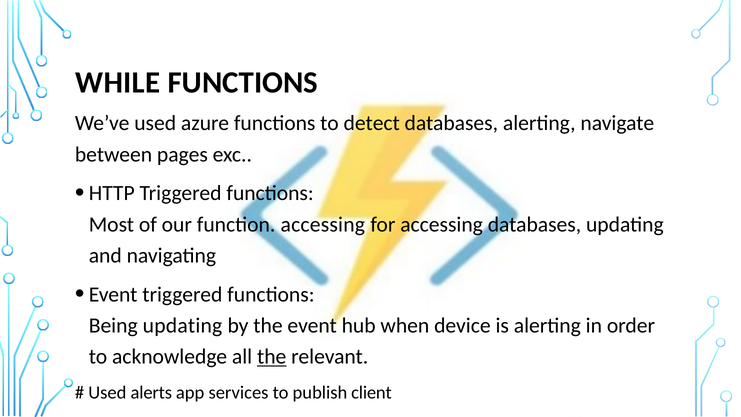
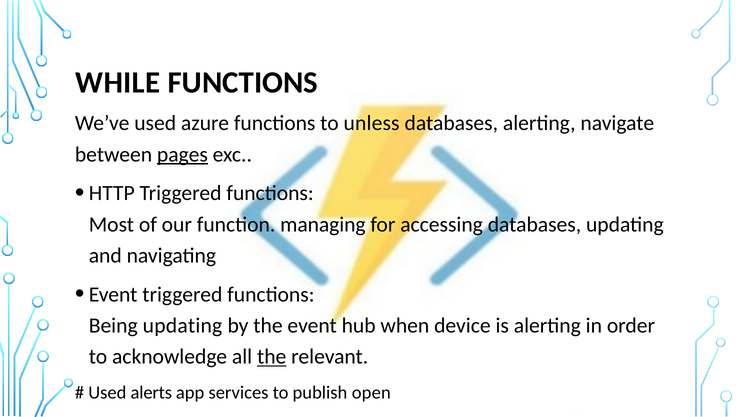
detect: detect -> unless (372, 123)
pages underline: none -> present (182, 154)
function accessing: accessing -> managing (323, 224)
client: client -> open (371, 393)
